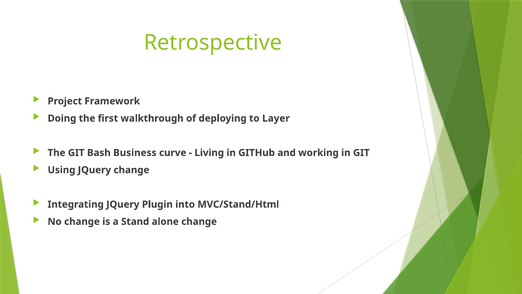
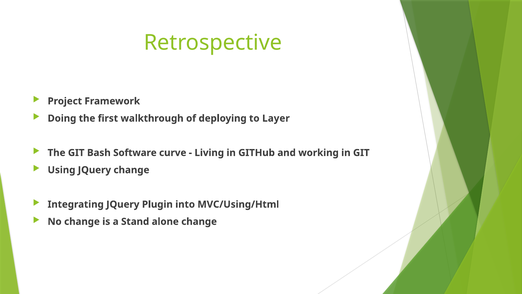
Business: Business -> Software (135, 153)
MVC/Stand/Html: MVC/Stand/Html -> MVC/Using/Html (238, 204)
